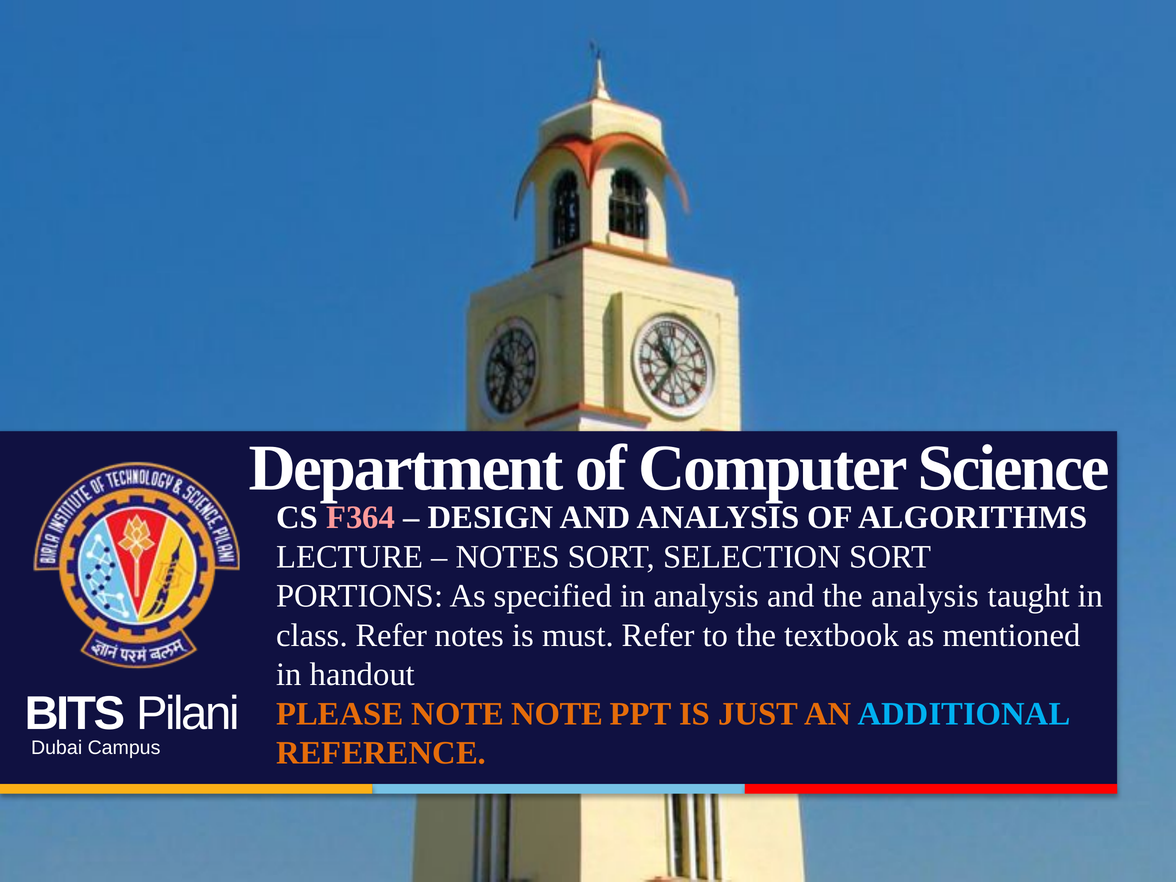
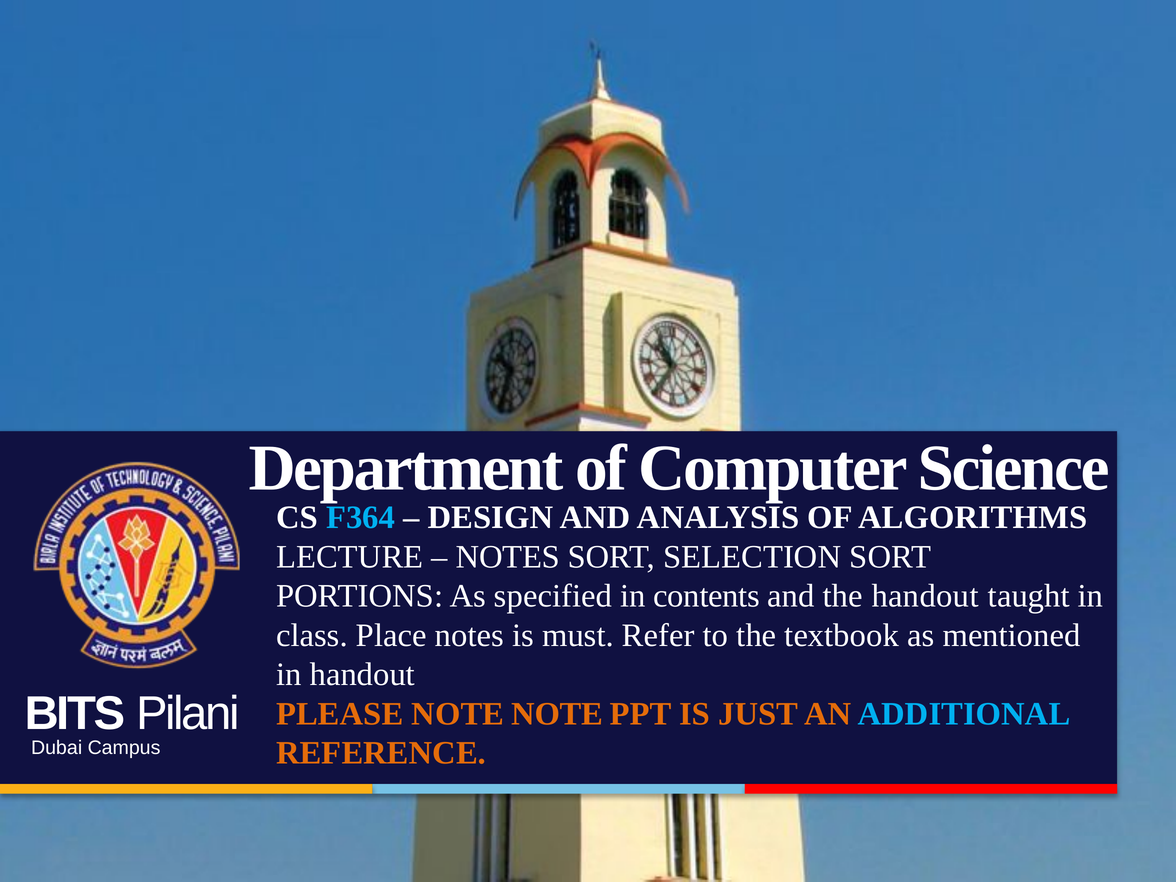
F364 colour: pink -> light blue (361, 518)
in analysis: analysis -> contents (707, 596)
the analysis: analysis -> handout (925, 596)
class Refer: Refer -> Place (391, 635)
